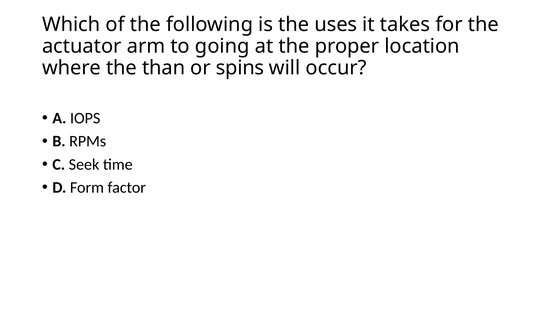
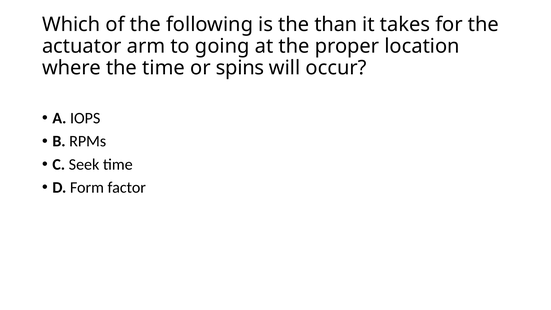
uses: uses -> than (336, 25)
the than: than -> time (164, 68)
